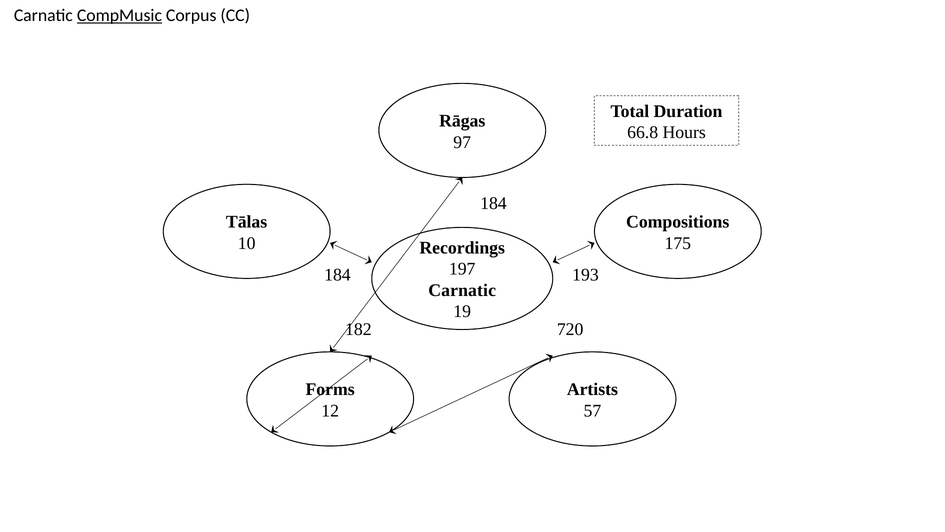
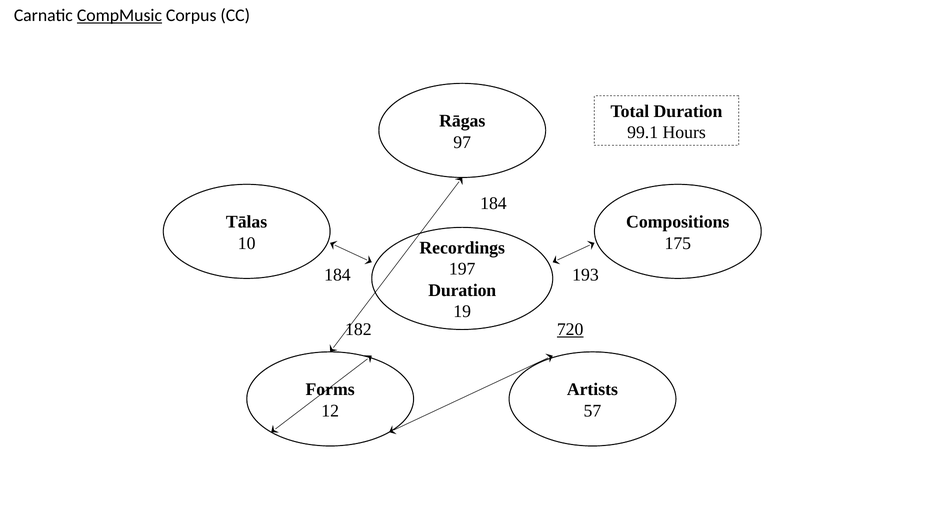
66.8: 66.8 -> 99.1 (643, 132)
Carnatic: Carnatic -> Duration (462, 290)
720 underline: none -> present (570, 329)
